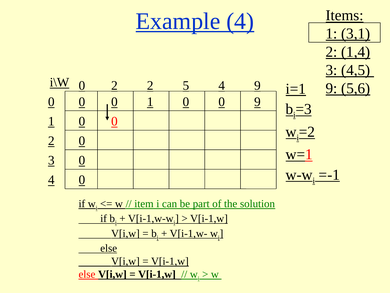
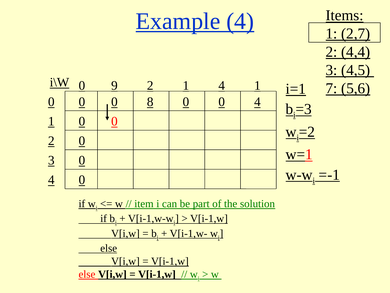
3,1: 3,1 -> 2,7 (356, 34)
1,4: 1,4 -> 4,4 (356, 52)
0 2: 2 -> 9 (114, 85)
2 5: 5 -> 1 (186, 85)
4 9: 9 -> 1 (257, 85)
9: 9 -> 7 (332, 88)
1: 1 -> 8 (150, 102)
0 9: 9 -> 4 (257, 102)
